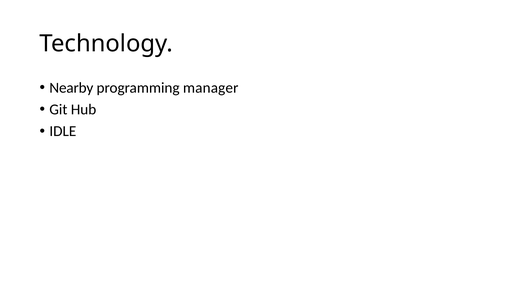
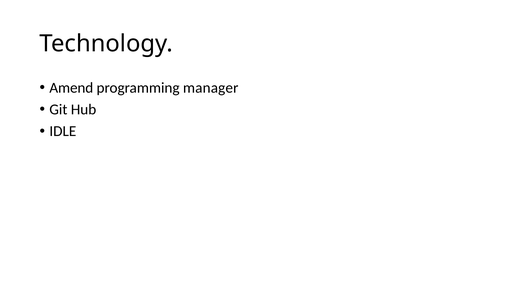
Nearby: Nearby -> Amend (71, 88)
